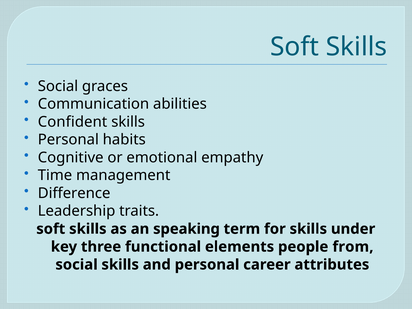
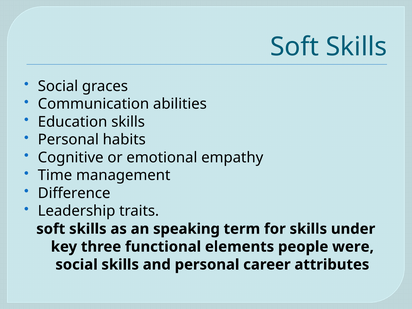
Confident: Confident -> Education (73, 122)
from: from -> were (353, 247)
